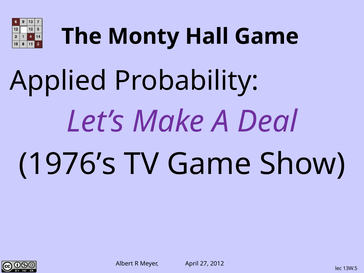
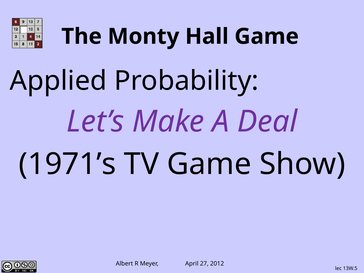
1976’s: 1976’s -> 1971’s (67, 164)
